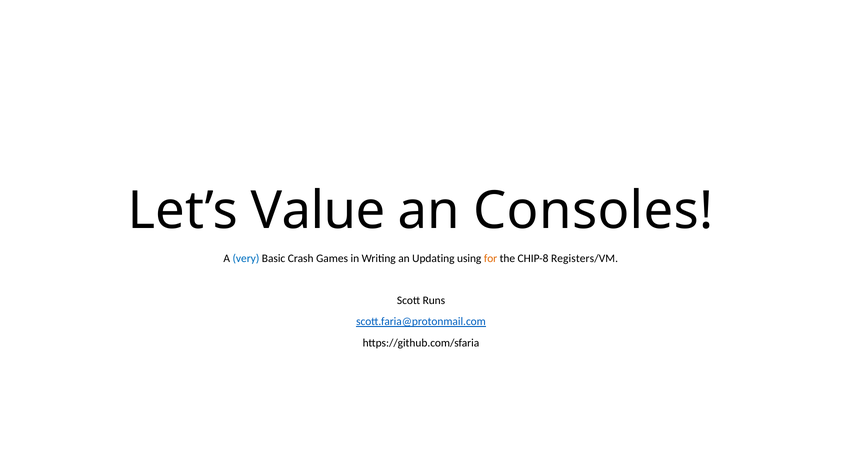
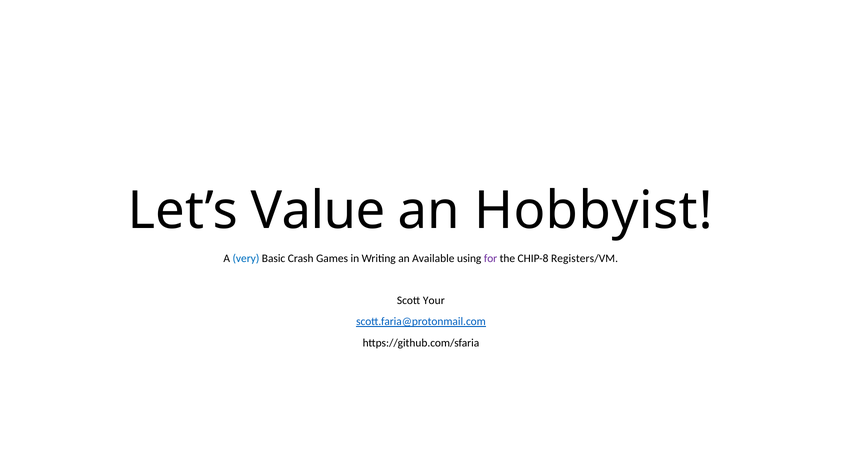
Consoles: Consoles -> Hobbyist (593, 210)
Updating: Updating -> Available (433, 258)
for colour: orange -> purple (491, 258)
Runs: Runs -> Your (434, 300)
